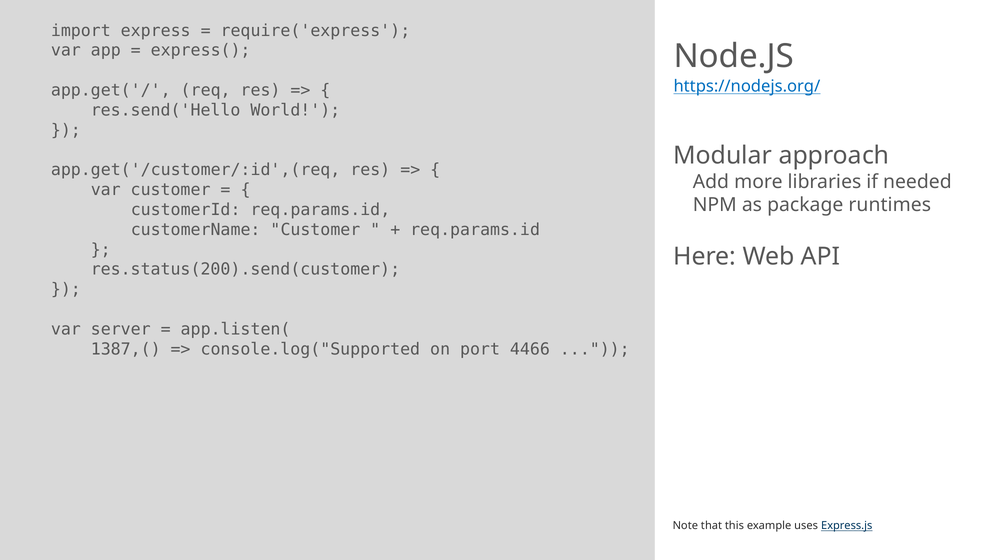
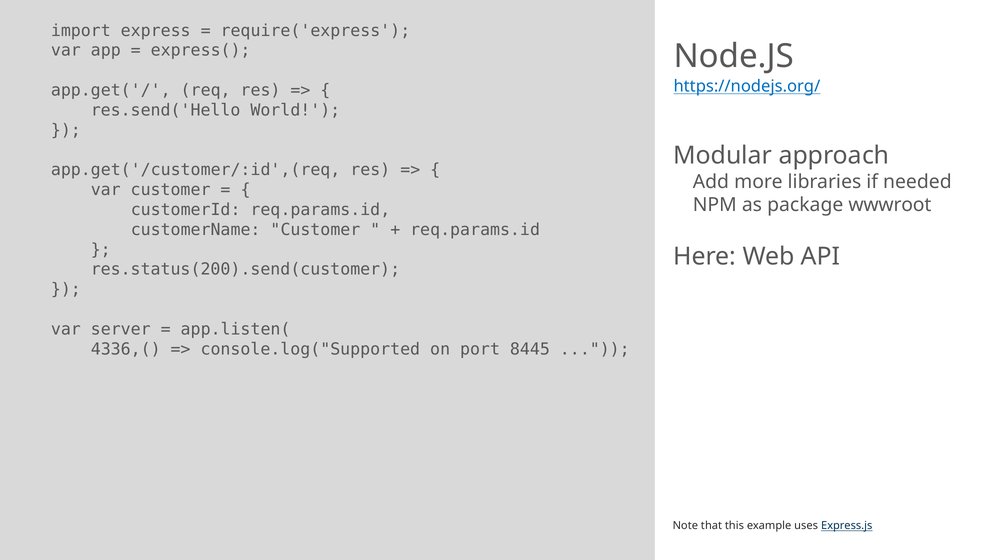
runtimes: runtimes -> wwwroot (890, 205)
1387,(: 1387,( -> 4336,( (126, 349)
4466: 4466 -> 8445 (530, 349)
